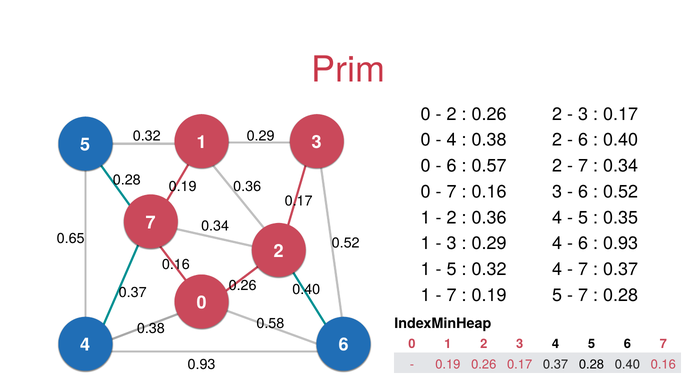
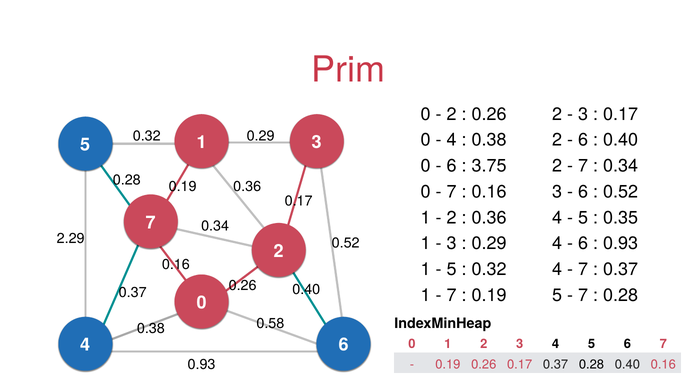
0.57: 0.57 -> 3.75 (489, 166)
0.65: 0.65 -> 2.29 (71, 239)
